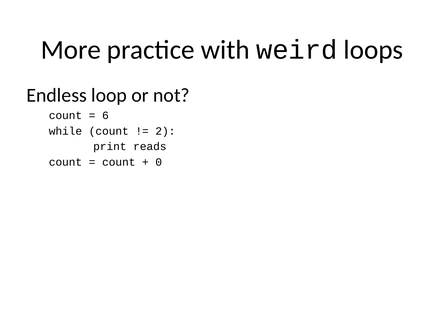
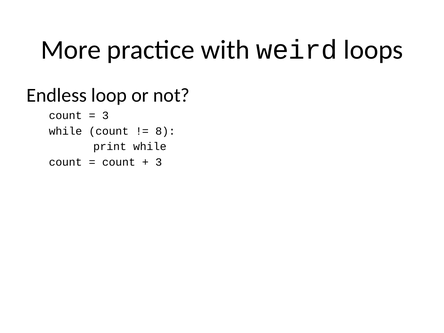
6: 6 -> 3 (105, 115)
2: 2 -> 8 (165, 131)
print reads: reads -> while (150, 147)
0: 0 -> 3 (159, 162)
